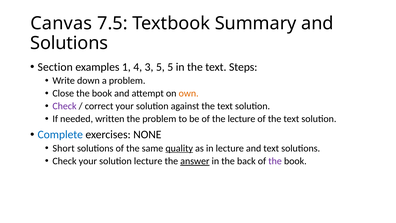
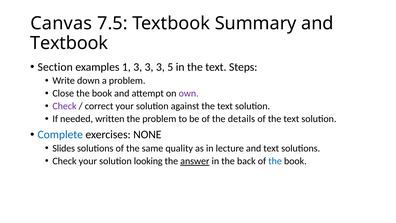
Solutions: Solutions -> Textbook (69, 43)
1 4: 4 -> 3 (138, 67)
5: 5 -> 3 (160, 67)
own colour: orange -> purple (189, 93)
the lecture: lecture -> details (241, 119)
Short: Short -> Slides (64, 148)
quality underline: present -> none (179, 148)
solution lecture: lecture -> looking (148, 161)
the colour: purple -> blue (275, 161)
